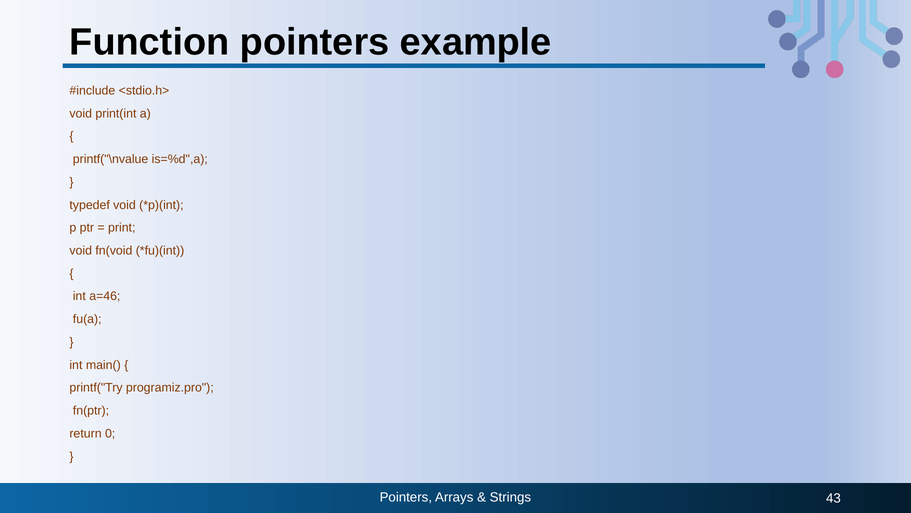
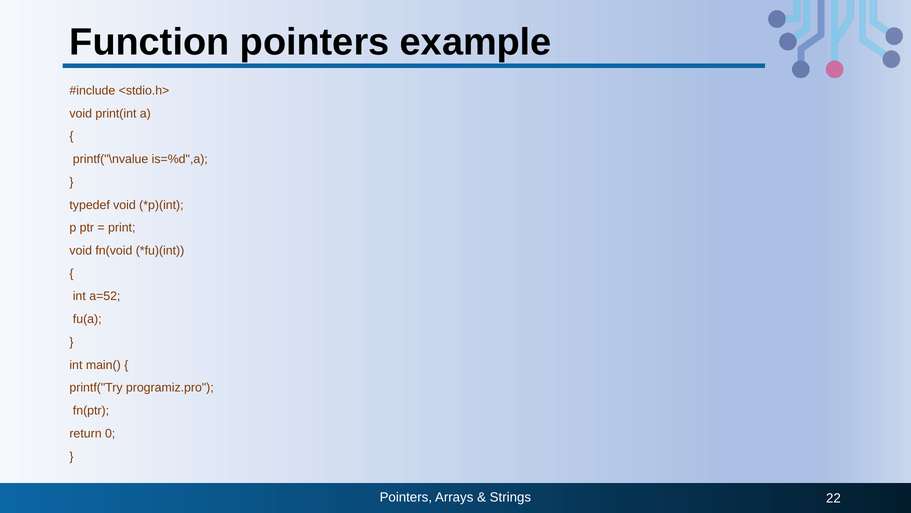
a=46: a=46 -> a=52 (105, 296)
43: 43 -> 22 (833, 498)
